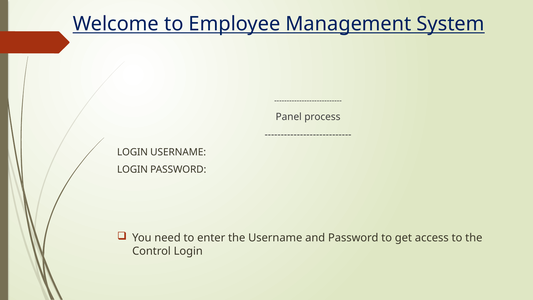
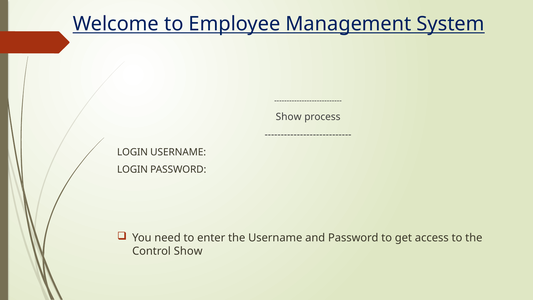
Panel: Panel -> Show (289, 117)
Control Login: Login -> Show (188, 251)
